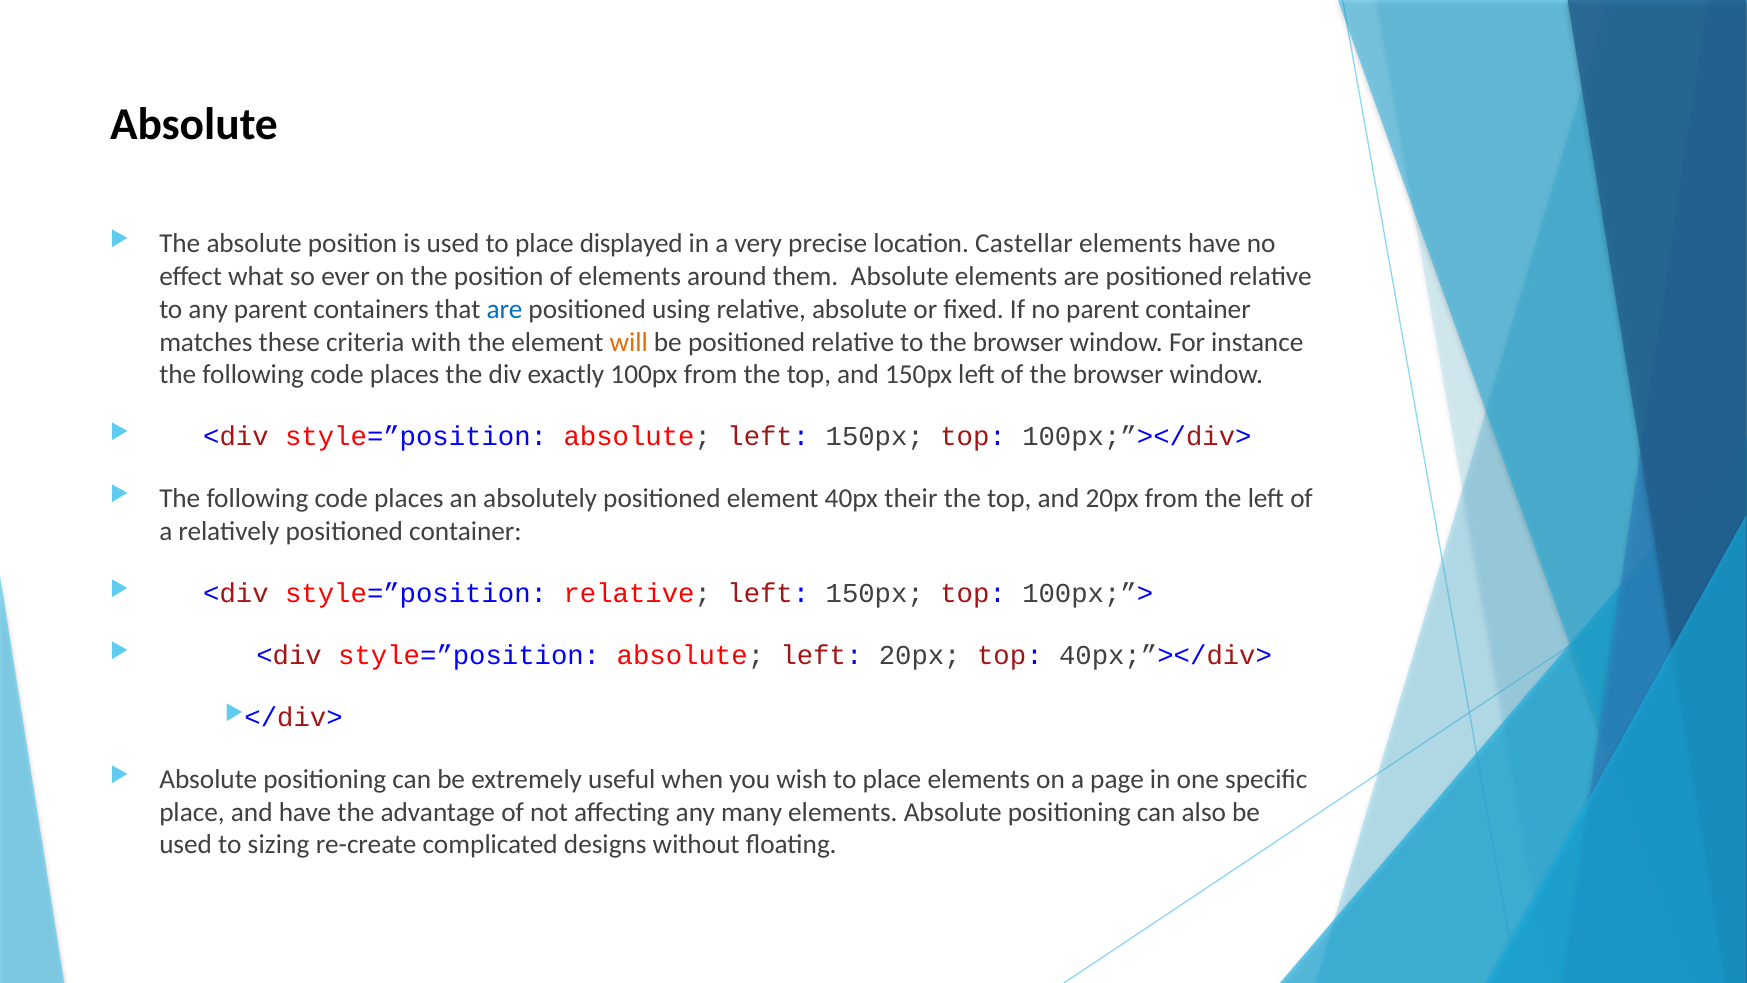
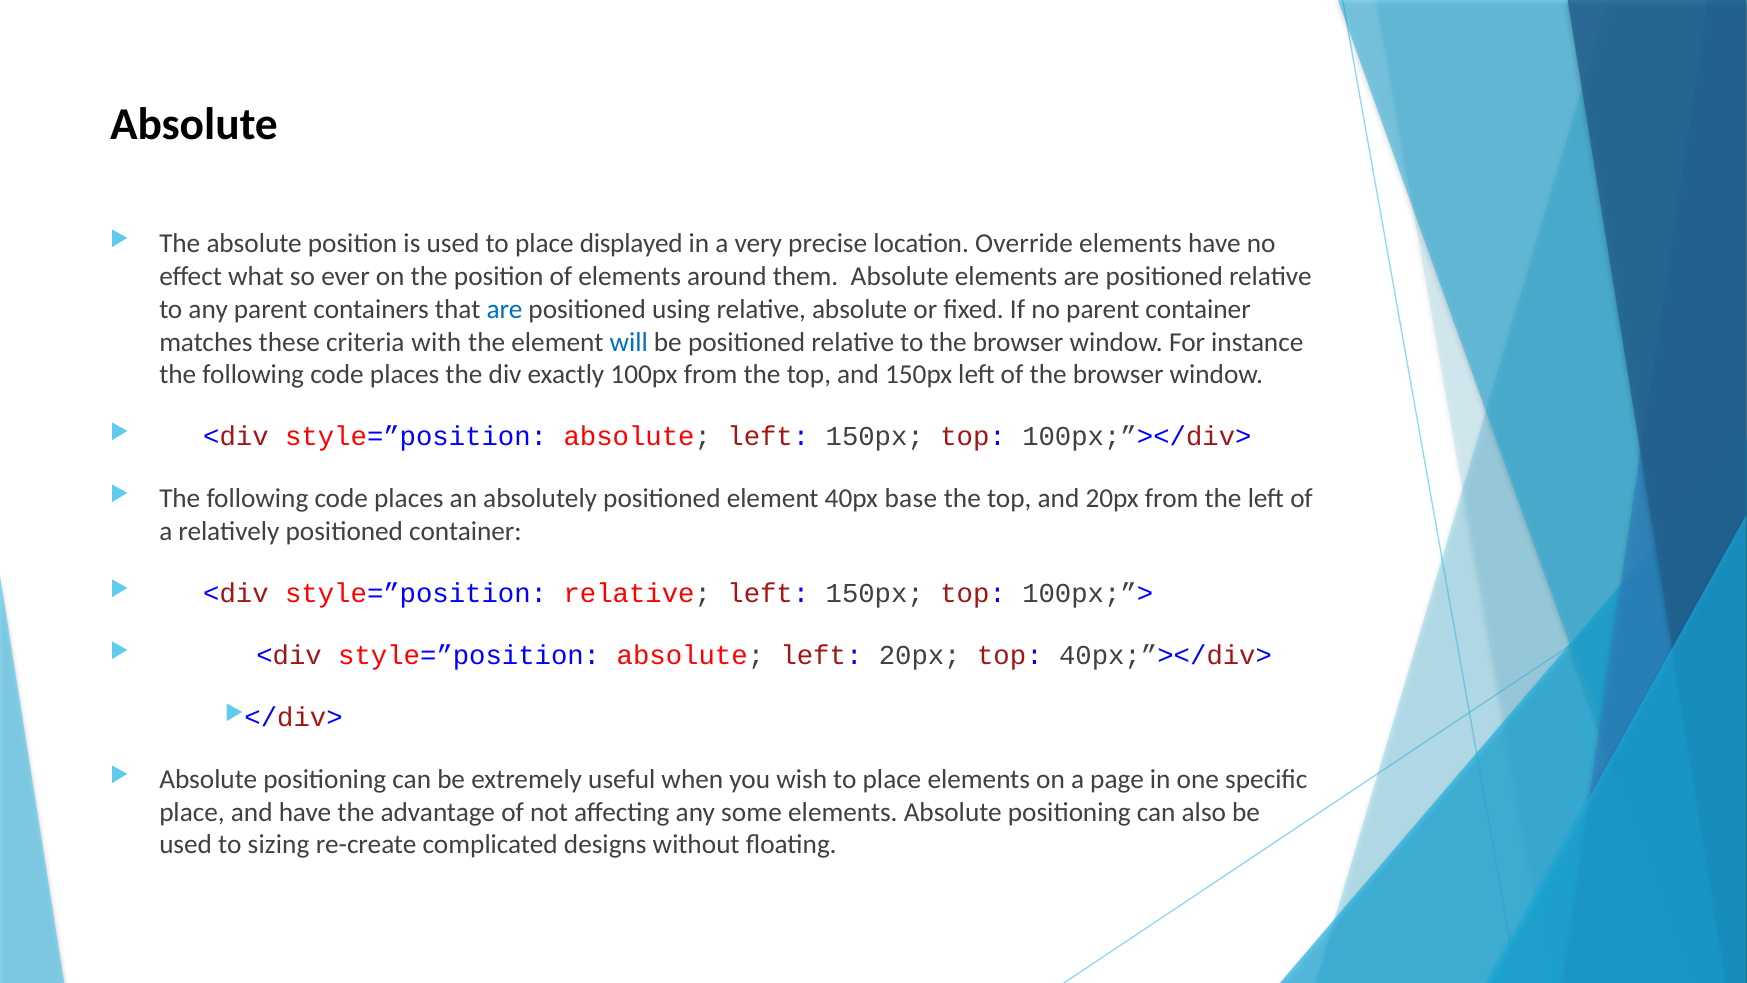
Castellar: Castellar -> Override (1024, 244)
will colour: orange -> blue (629, 342)
their: their -> base (911, 499)
many: many -> some (751, 812)
